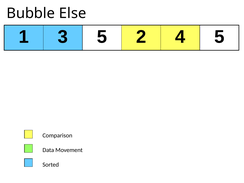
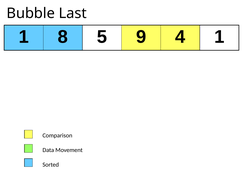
Else: Else -> Last (73, 13)
3: 3 -> 8 (63, 37)
2: 2 -> 9 (141, 37)
4 5: 5 -> 1 (219, 37)
